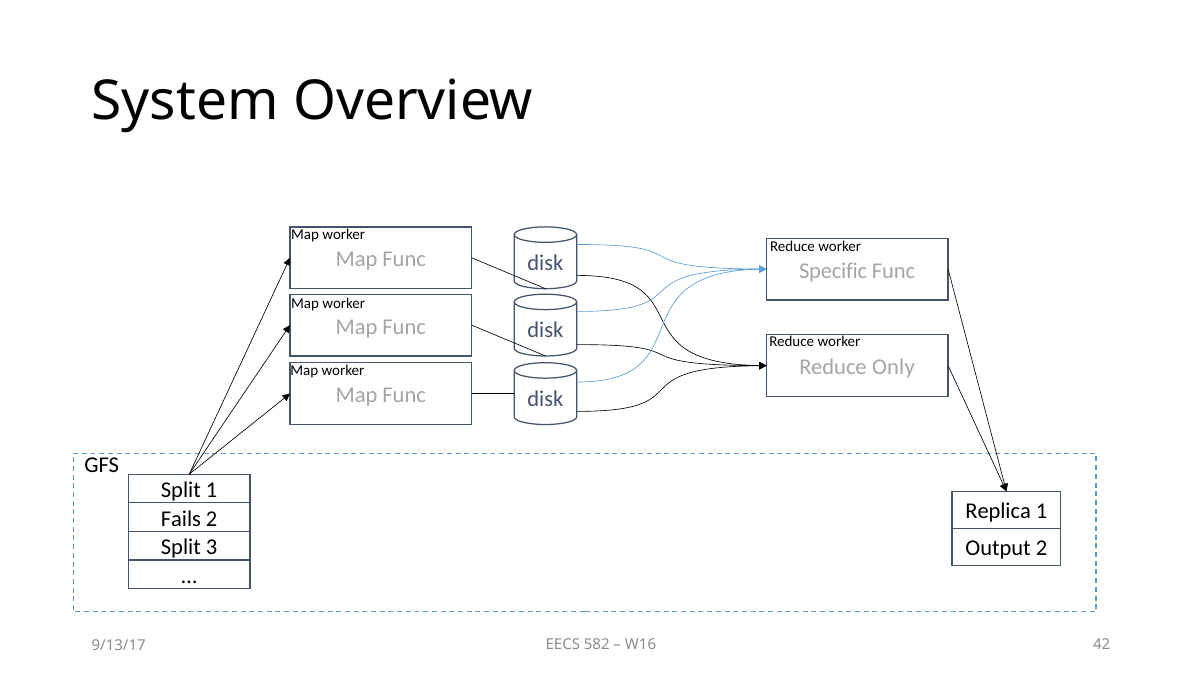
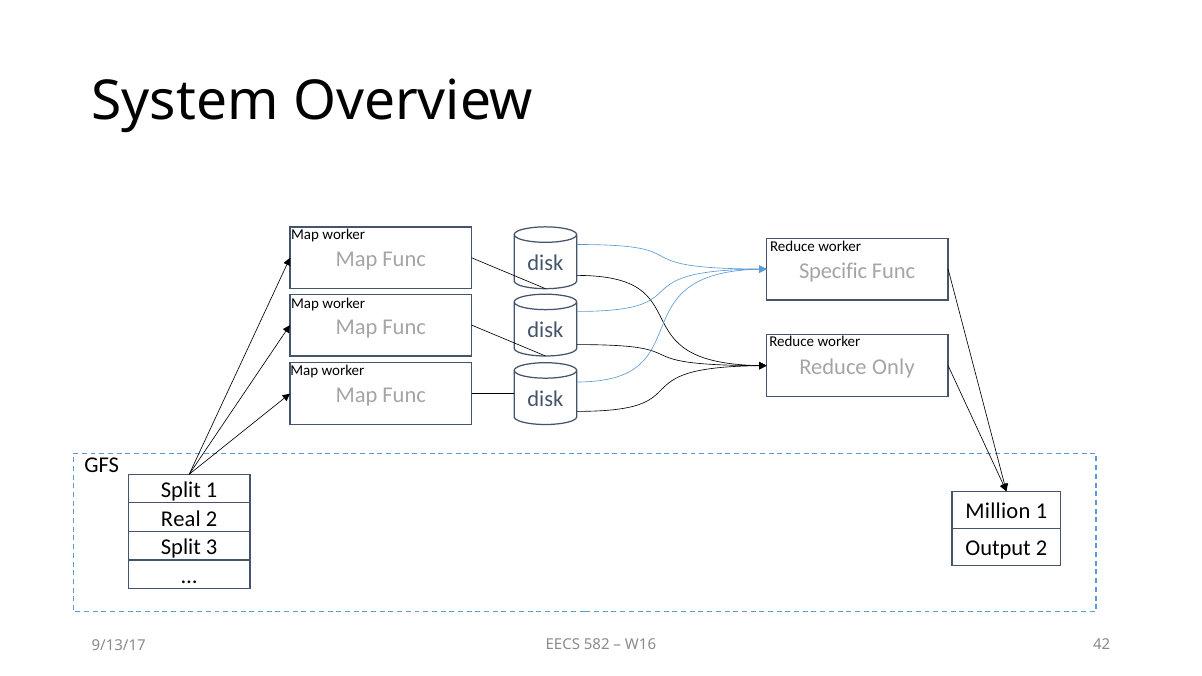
Replica: Replica -> Million (998, 511)
Fails: Fails -> Real (181, 519)
